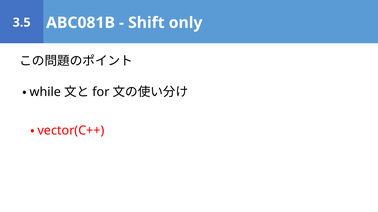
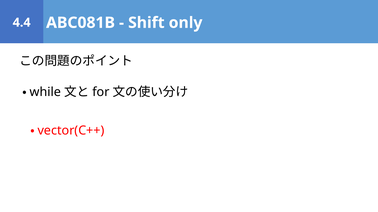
3.5: 3.5 -> 4.4 (22, 23)
